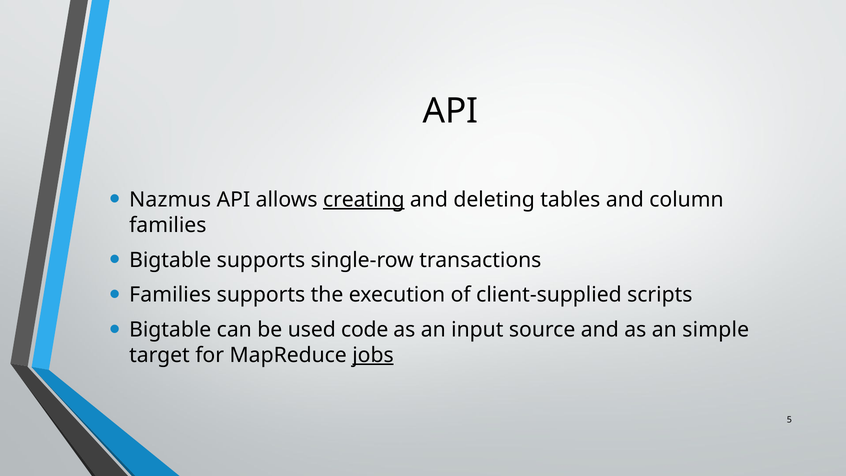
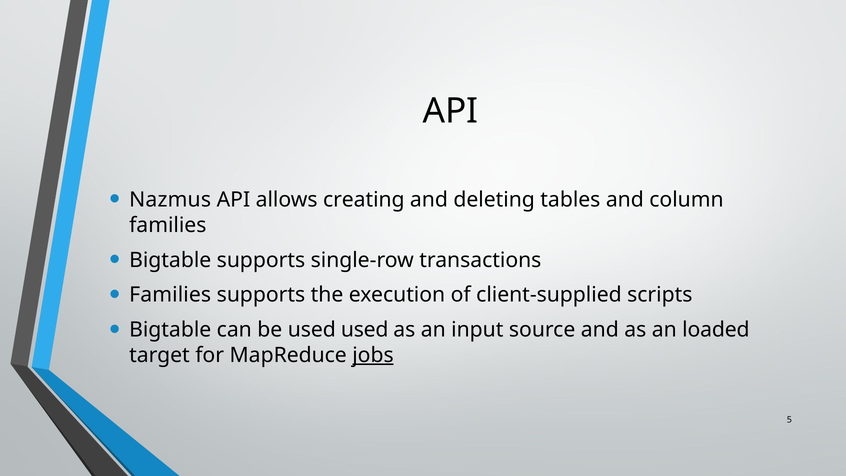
creating underline: present -> none (364, 200)
used code: code -> used (365, 330)
simple: simple -> loaded (716, 330)
